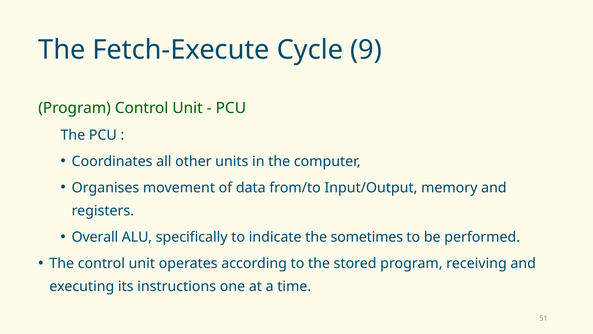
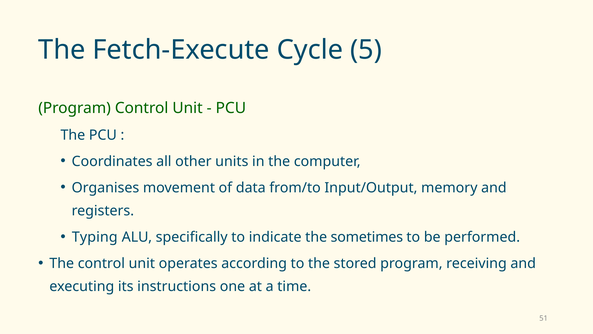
9: 9 -> 5 (366, 50)
Overall: Overall -> Typing (95, 237)
